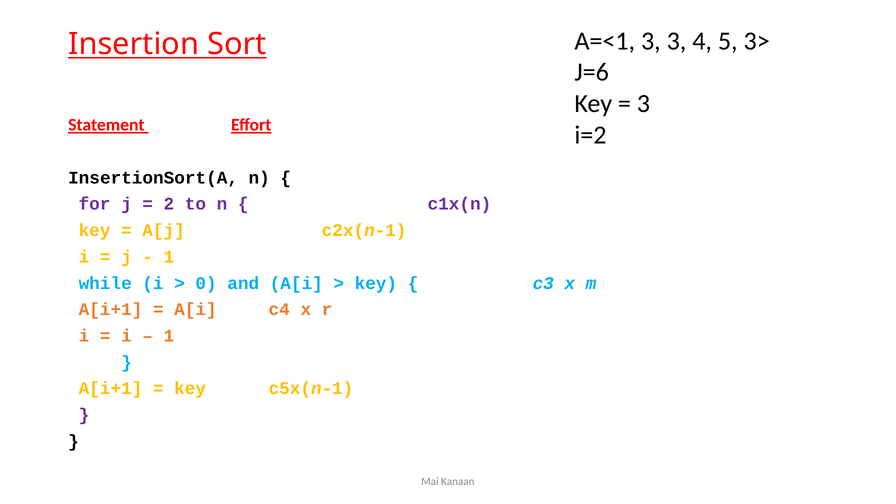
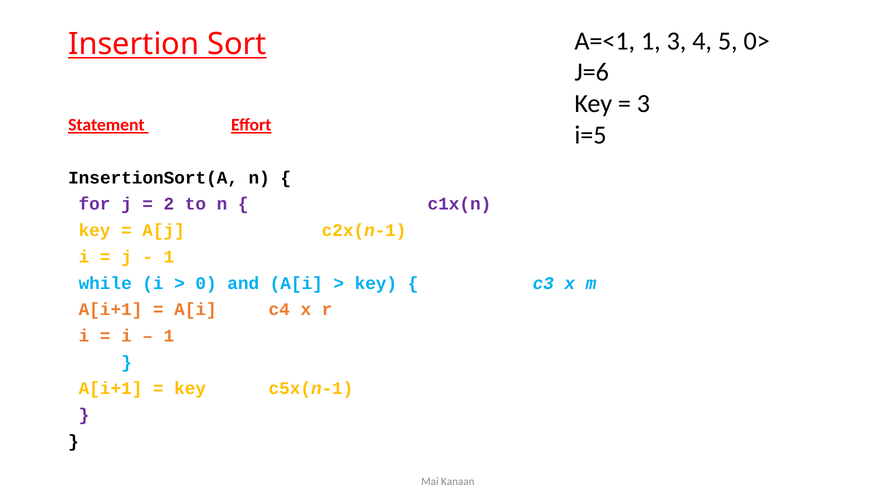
A=<1 3: 3 -> 1 (651, 41)
3>: 3> -> 0> (757, 41)
i=2: i=2 -> i=5 (590, 135)
